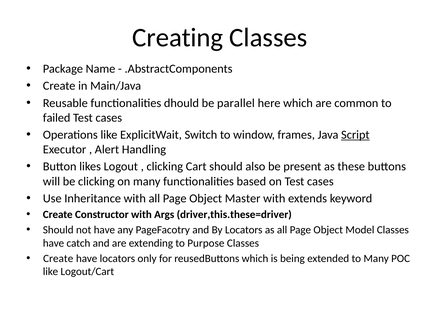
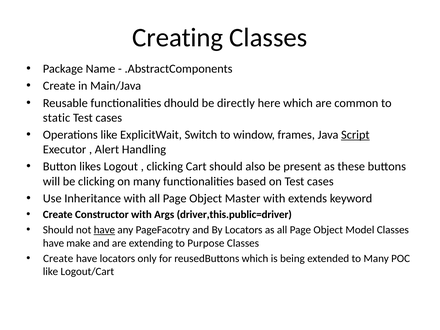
parallel: parallel -> directly (236, 103)
failed: failed -> static (57, 118)
driver,this.these=driver: driver,this.these=driver -> driver,this.public=driver (234, 214)
have underline: none -> present (104, 230)
catch: catch -> make (78, 243)
